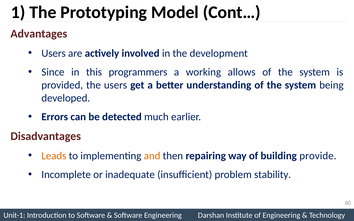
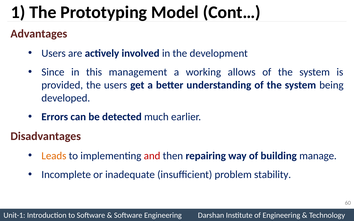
programmers: programmers -> management (138, 72)
and colour: orange -> red (152, 156)
provide: provide -> manage (318, 156)
